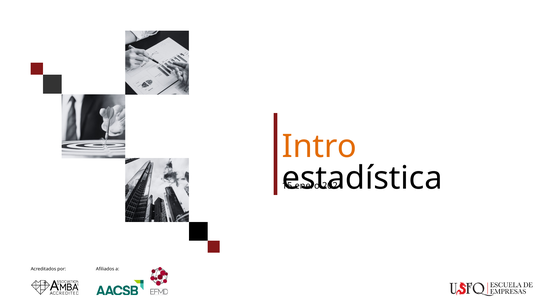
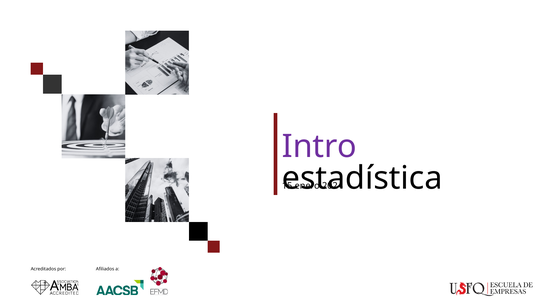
Intro colour: orange -> purple (319, 146)
